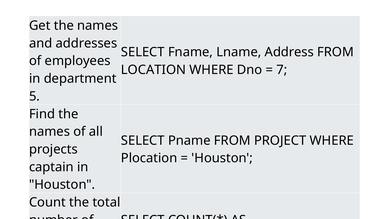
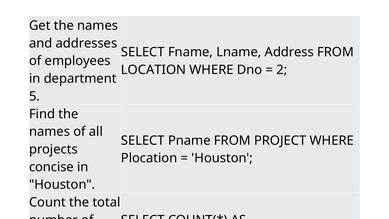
7: 7 -> 2 (282, 70)
captain: captain -> concise (51, 167)
